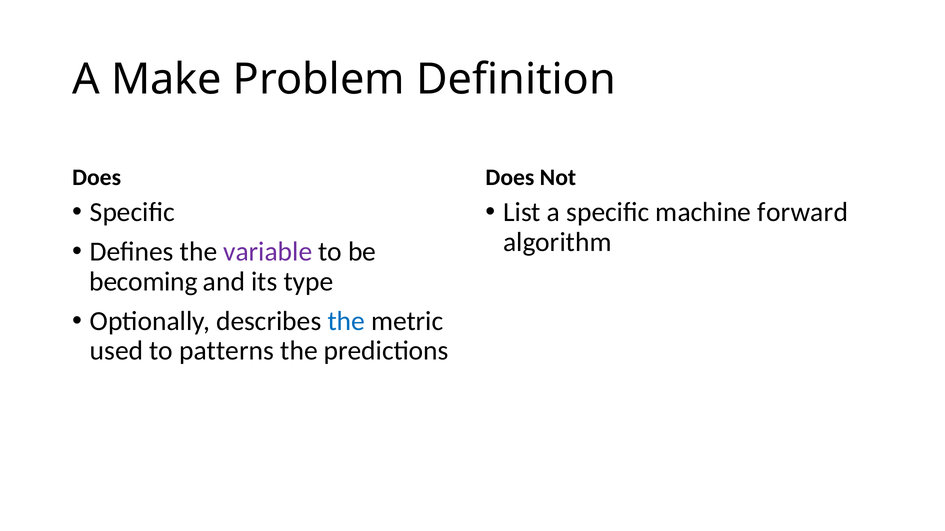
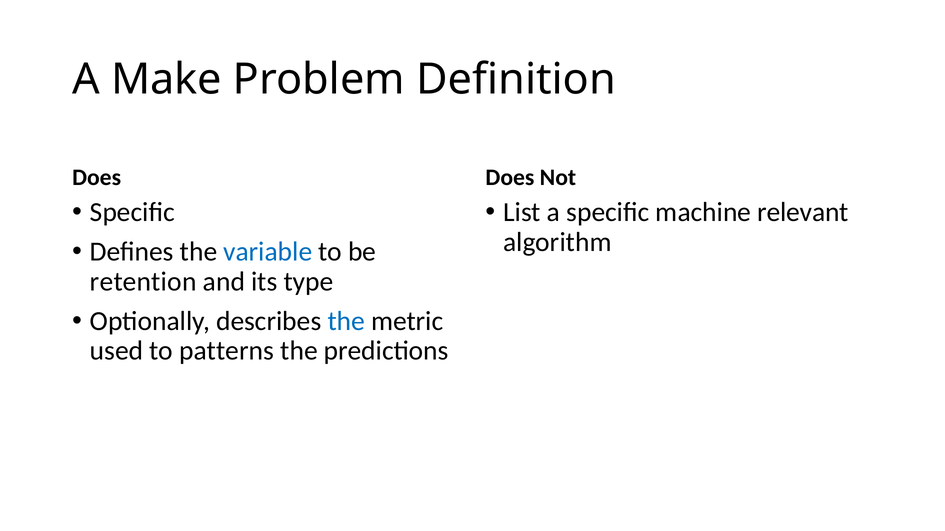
forward: forward -> relevant (803, 212)
variable colour: purple -> blue (268, 252)
becoming: becoming -> retention (143, 282)
